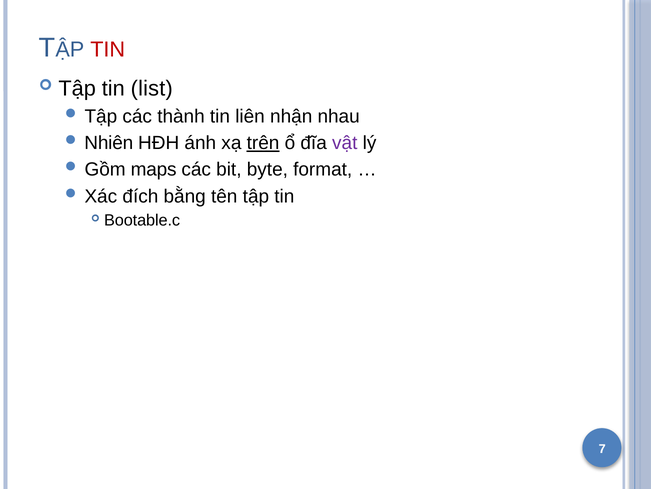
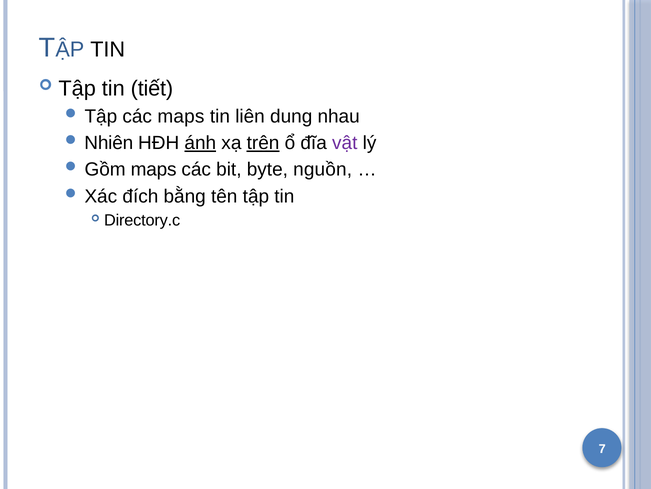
TIN colour: red -> black (108, 49)
list: list -> tiết (152, 88)
các thành: thành -> maps (181, 116)
nhận: nhận -> dung (291, 116)
ánh underline: none -> present (200, 143)
format: format -> nguồn (323, 169)
Bootable.c: Bootable.c -> Directory.c (142, 220)
